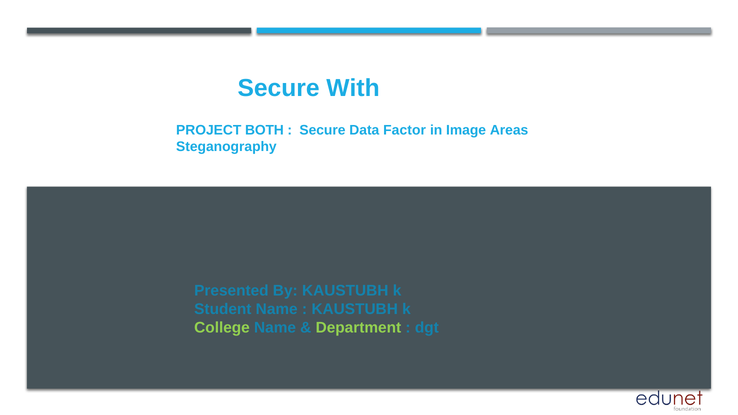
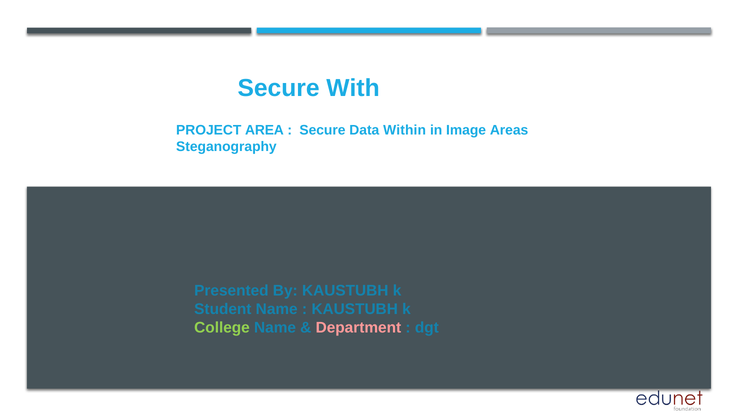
BOTH: BOTH -> AREA (264, 130)
Factor: Factor -> Within (405, 130)
Department colour: light green -> pink (358, 328)
